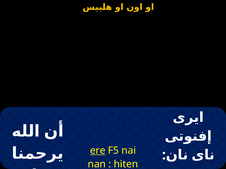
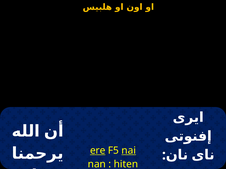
nai underline: none -> present (129, 151)
